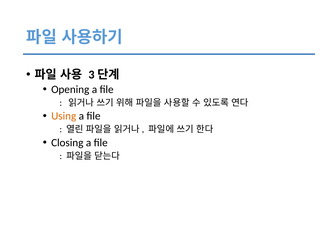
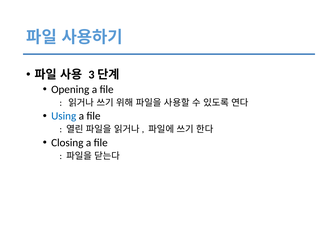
Using colour: orange -> blue (64, 116)
